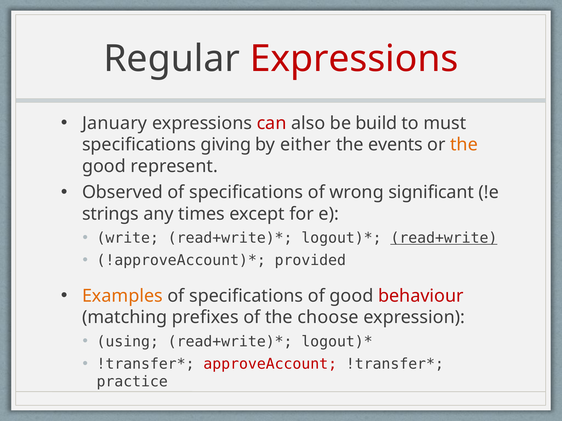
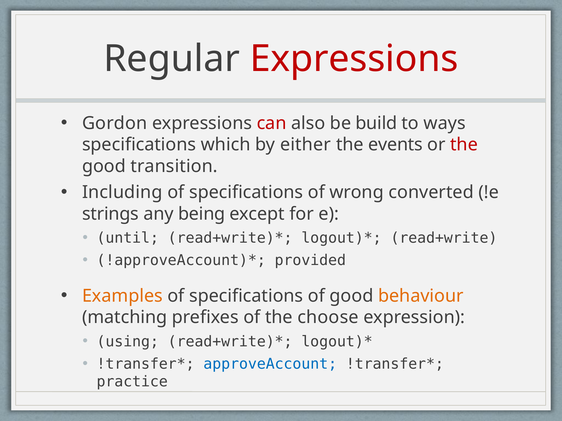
January: January -> Gordon (115, 123)
must: must -> ways (445, 123)
giving: giving -> which (226, 145)
the colour: orange -> red (464, 145)
represent: represent -> transition (174, 166)
Observed: Observed -> Including (122, 193)
significant: significant -> converted (431, 193)
times: times -> being (202, 214)
write: write -> until (128, 238)
read+write underline: present -> none (444, 238)
behaviour colour: red -> orange (421, 296)
approveAccount colour: red -> blue (270, 364)
